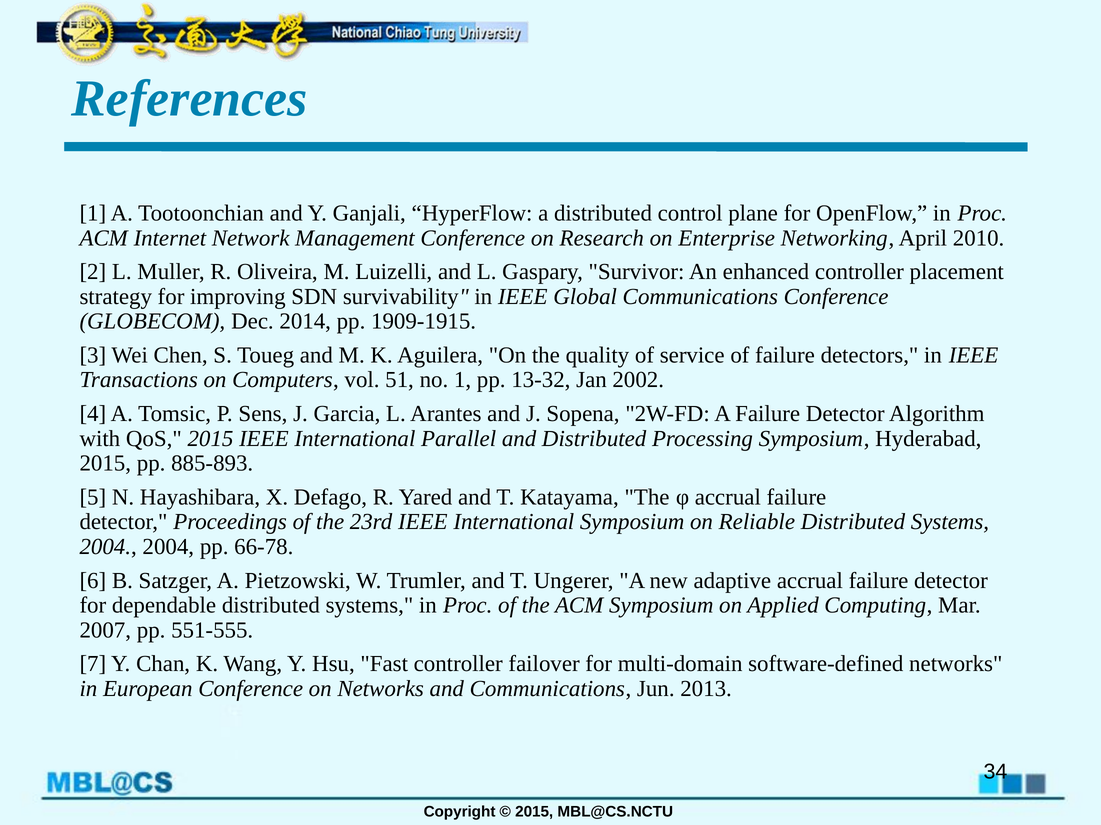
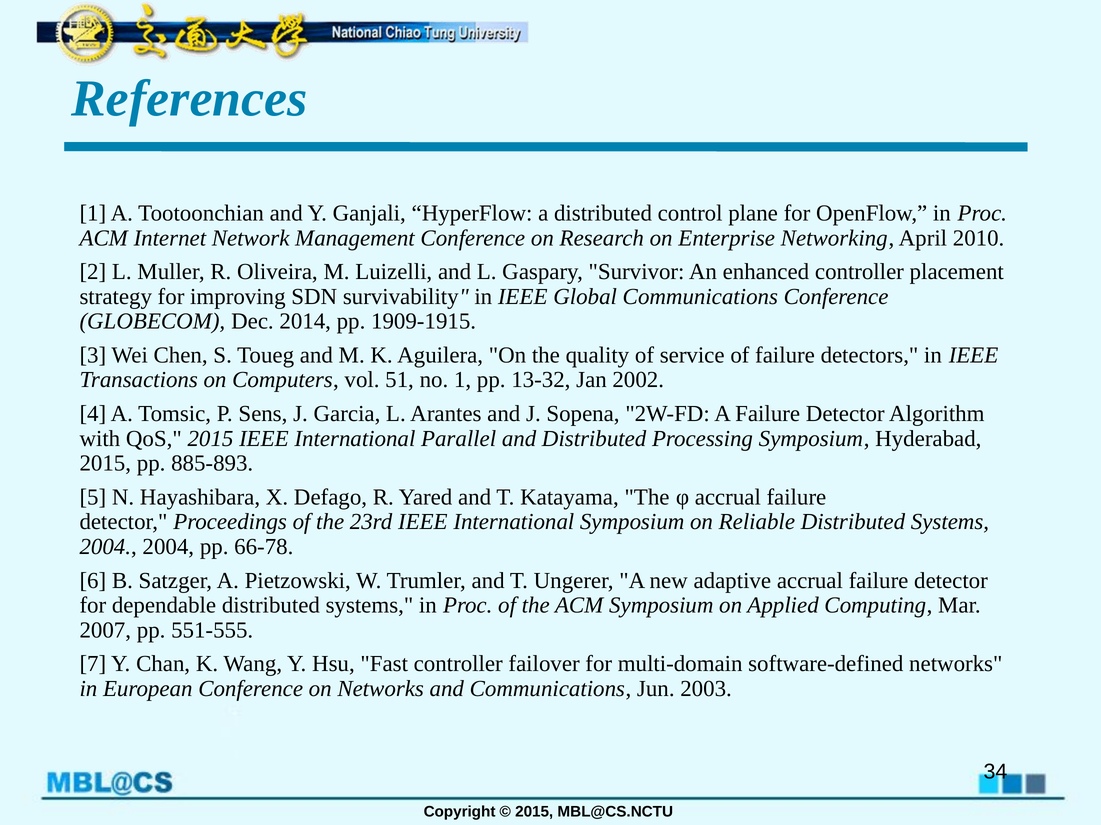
2013: 2013 -> 2003 (706, 689)
